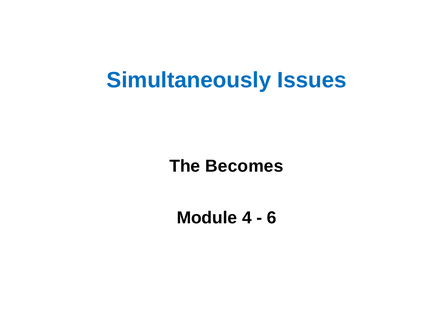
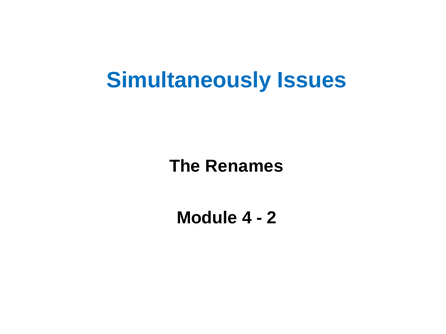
Becomes: Becomes -> Renames (244, 166)
6: 6 -> 2 (272, 218)
